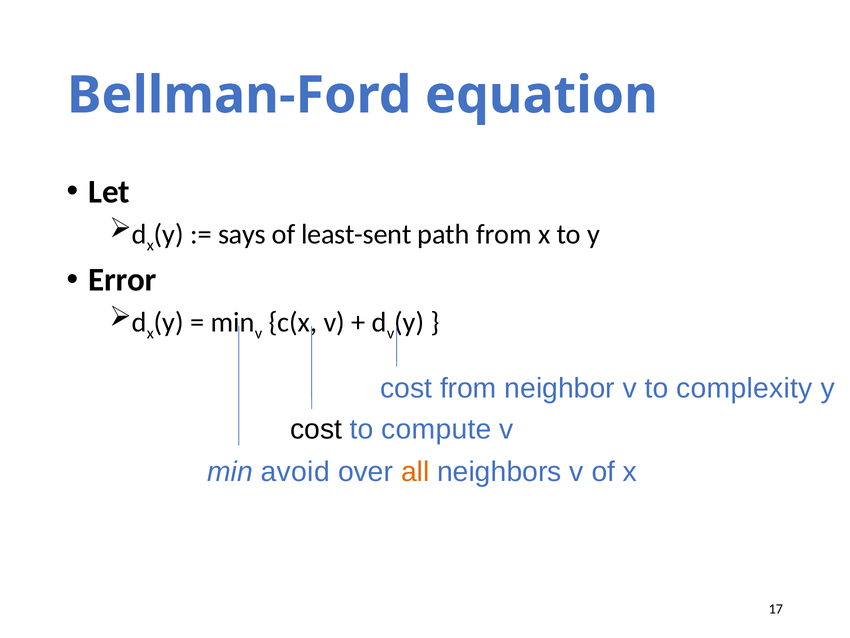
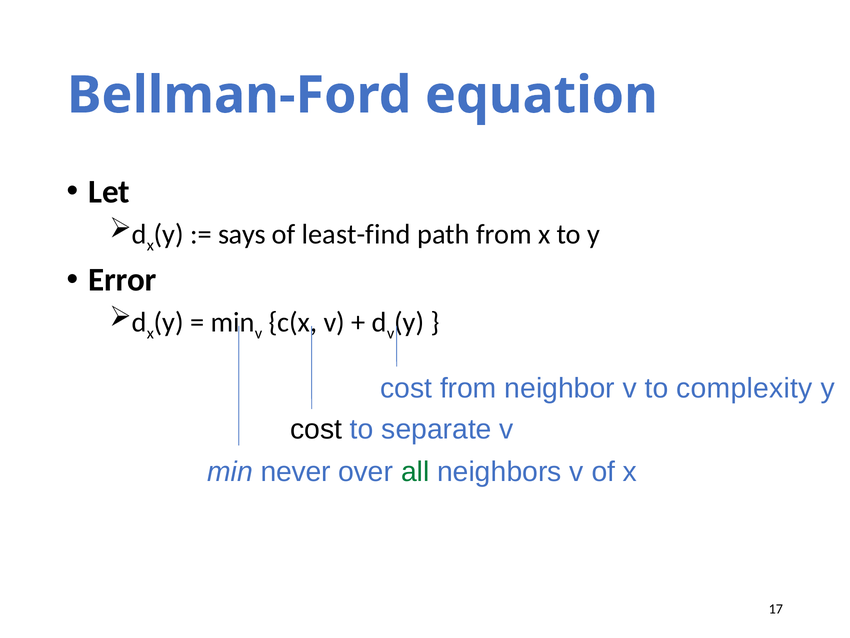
least-sent: least-sent -> least-find (356, 234)
compute: compute -> separate (436, 429)
avoid: avoid -> never (296, 472)
all colour: orange -> green (415, 472)
